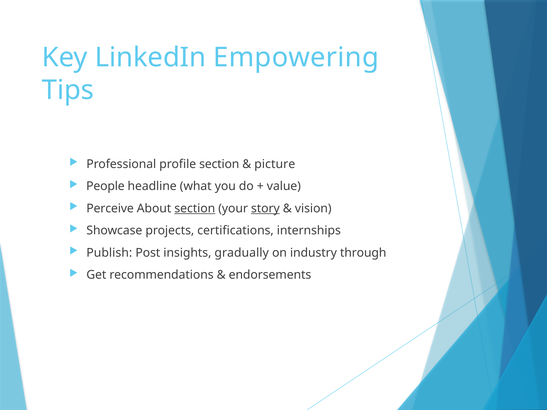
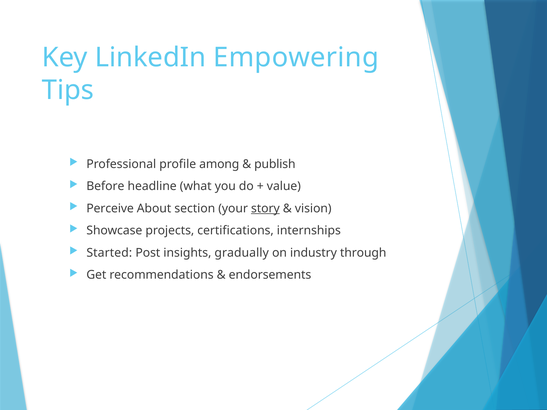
profile section: section -> among (219, 164)
picture: picture -> publish (275, 164)
People: People -> Before (105, 186)
section underline: present -> none (195, 209)
Publish: Publish -> Started (109, 253)
